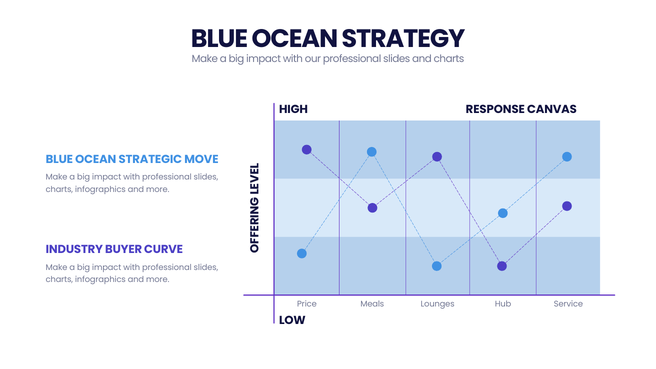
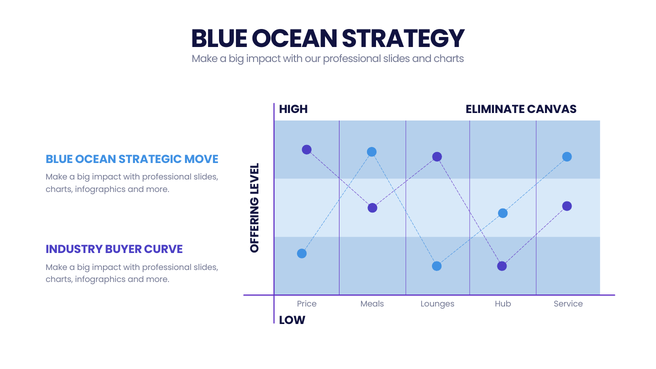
RESPONSE: RESPONSE -> ELIMINATE (495, 109)
